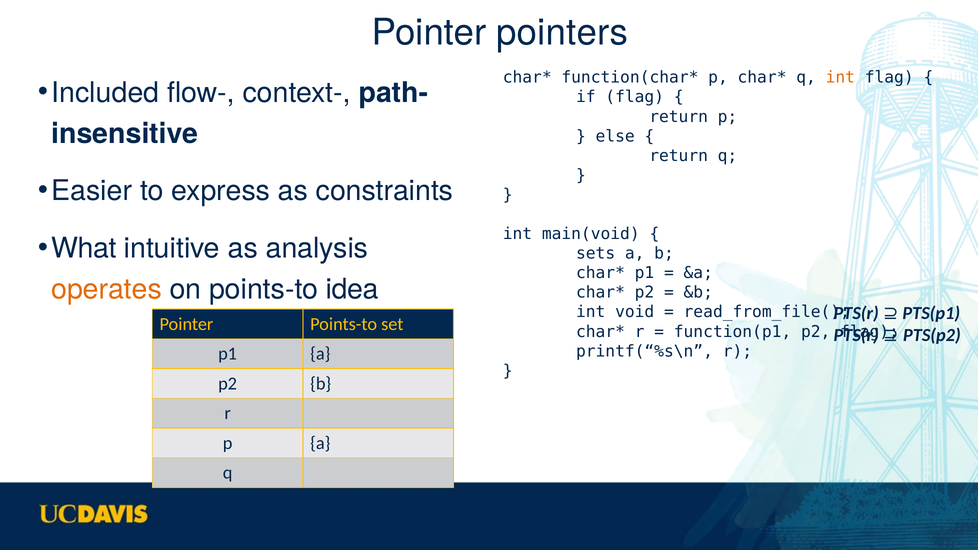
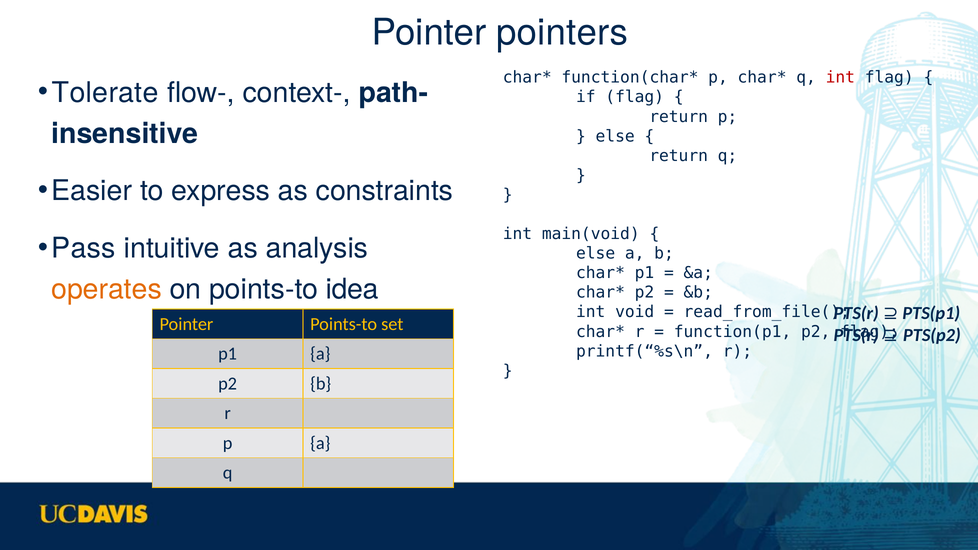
int colour: orange -> red (840, 78)
Included: Included -> Tolerate (105, 93)
What: What -> Pass (84, 249)
sets: sets -> else (596, 254)
